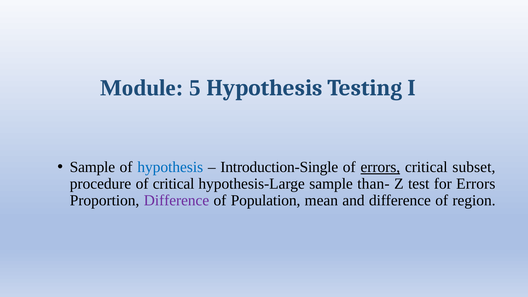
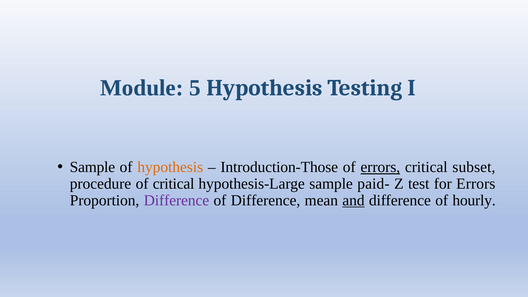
hypothesis colour: blue -> orange (170, 167)
Introduction-Single: Introduction-Single -> Introduction-Those (279, 167)
than-: than- -> paid- (373, 184)
of Population: Population -> Difference (266, 200)
and underline: none -> present (353, 200)
region: region -> hourly (474, 200)
